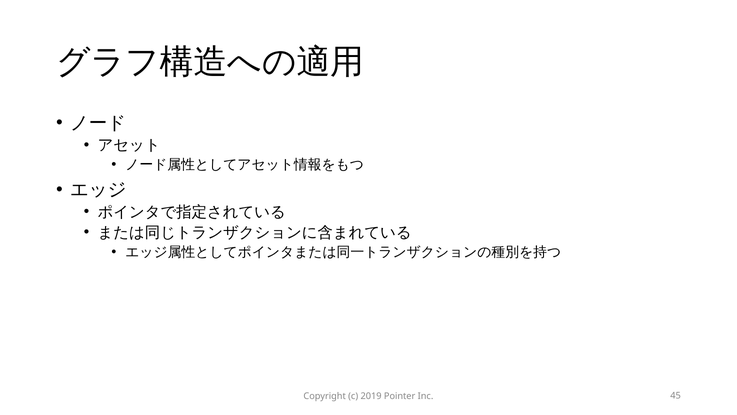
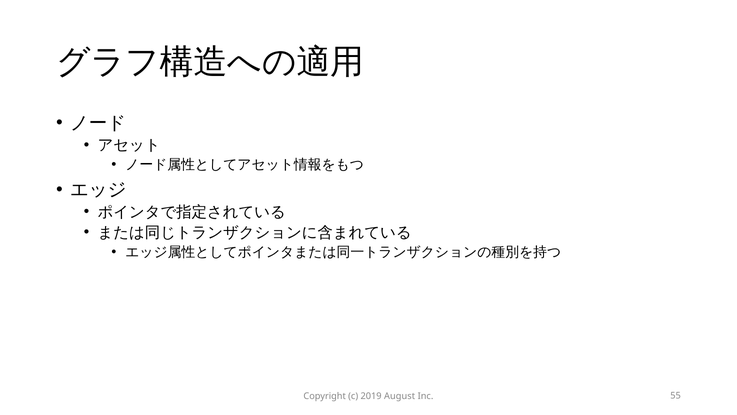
Pointer: Pointer -> August (400, 396)
45: 45 -> 55 (676, 395)
